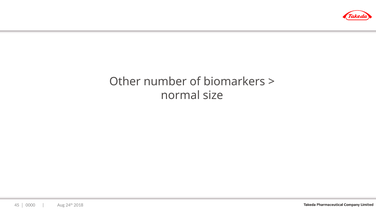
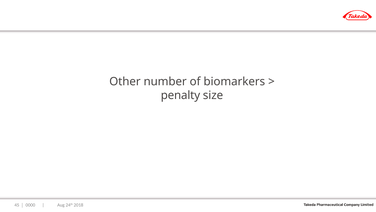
normal: normal -> penalty (180, 95)
